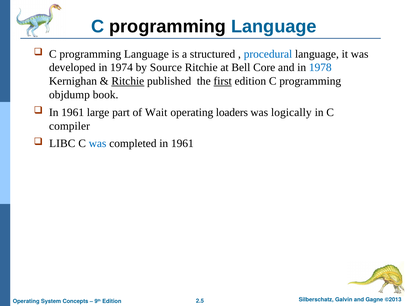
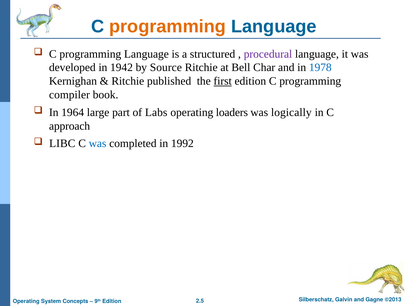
programming colour: black -> orange (168, 26)
procedural colour: blue -> purple (268, 54)
1974: 1974 -> 1942 (121, 68)
Core: Core -> Char (264, 68)
Ritchie underline: present -> none (128, 81)
objdump: objdump -> compiler (69, 95)
1961: 1961 -> 1964 (73, 112)
Wait: Wait -> Labs (156, 112)
compiler: compiler -> approach (70, 126)
completed in 1961: 1961 -> 1992 (182, 144)
